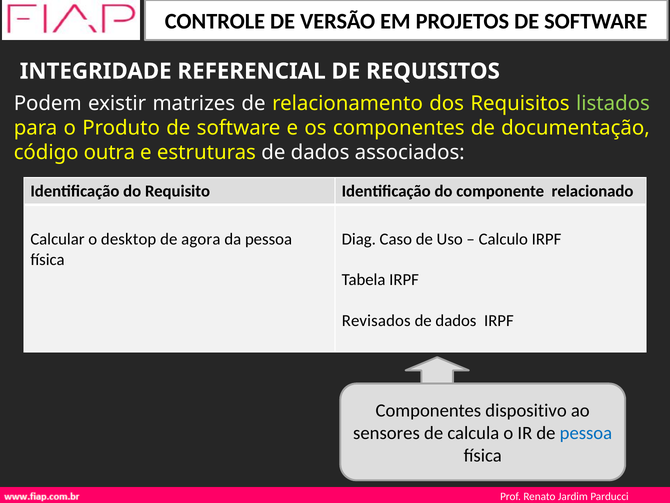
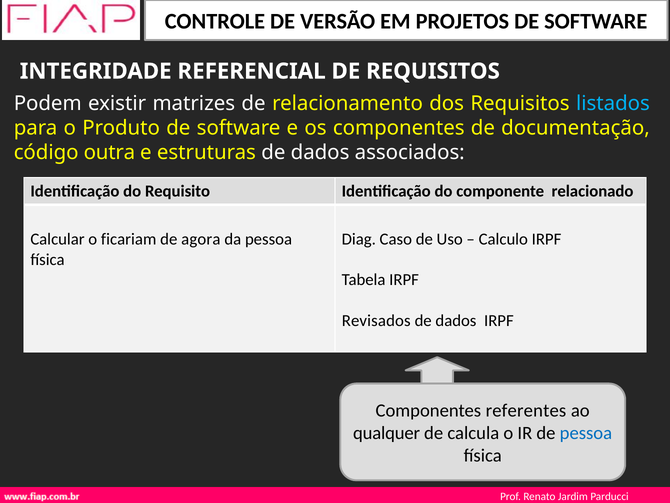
listados colour: light green -> light blue (613, 103)
desktop: desktop -> ficariam (129, 239)
dispositivo: dispositivo -> referentes (526, 410)
sensores: sensores -> qualquer (387, 433)
